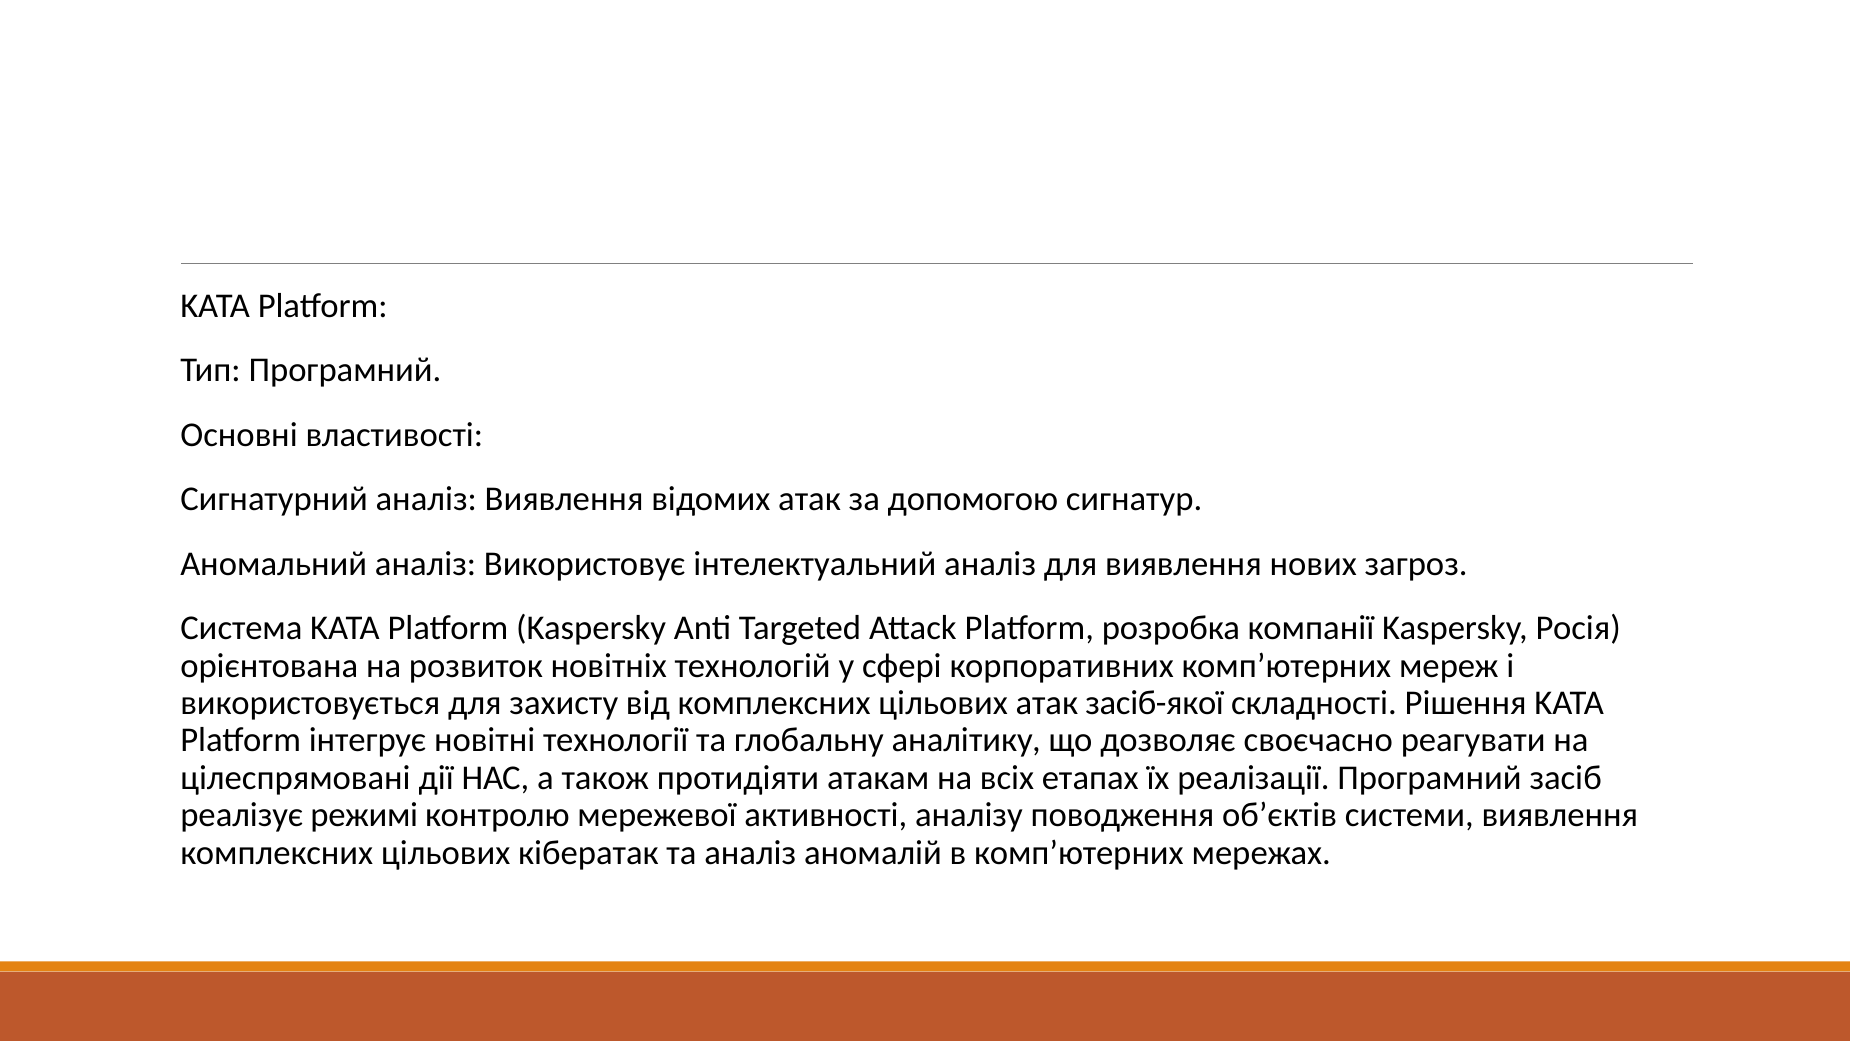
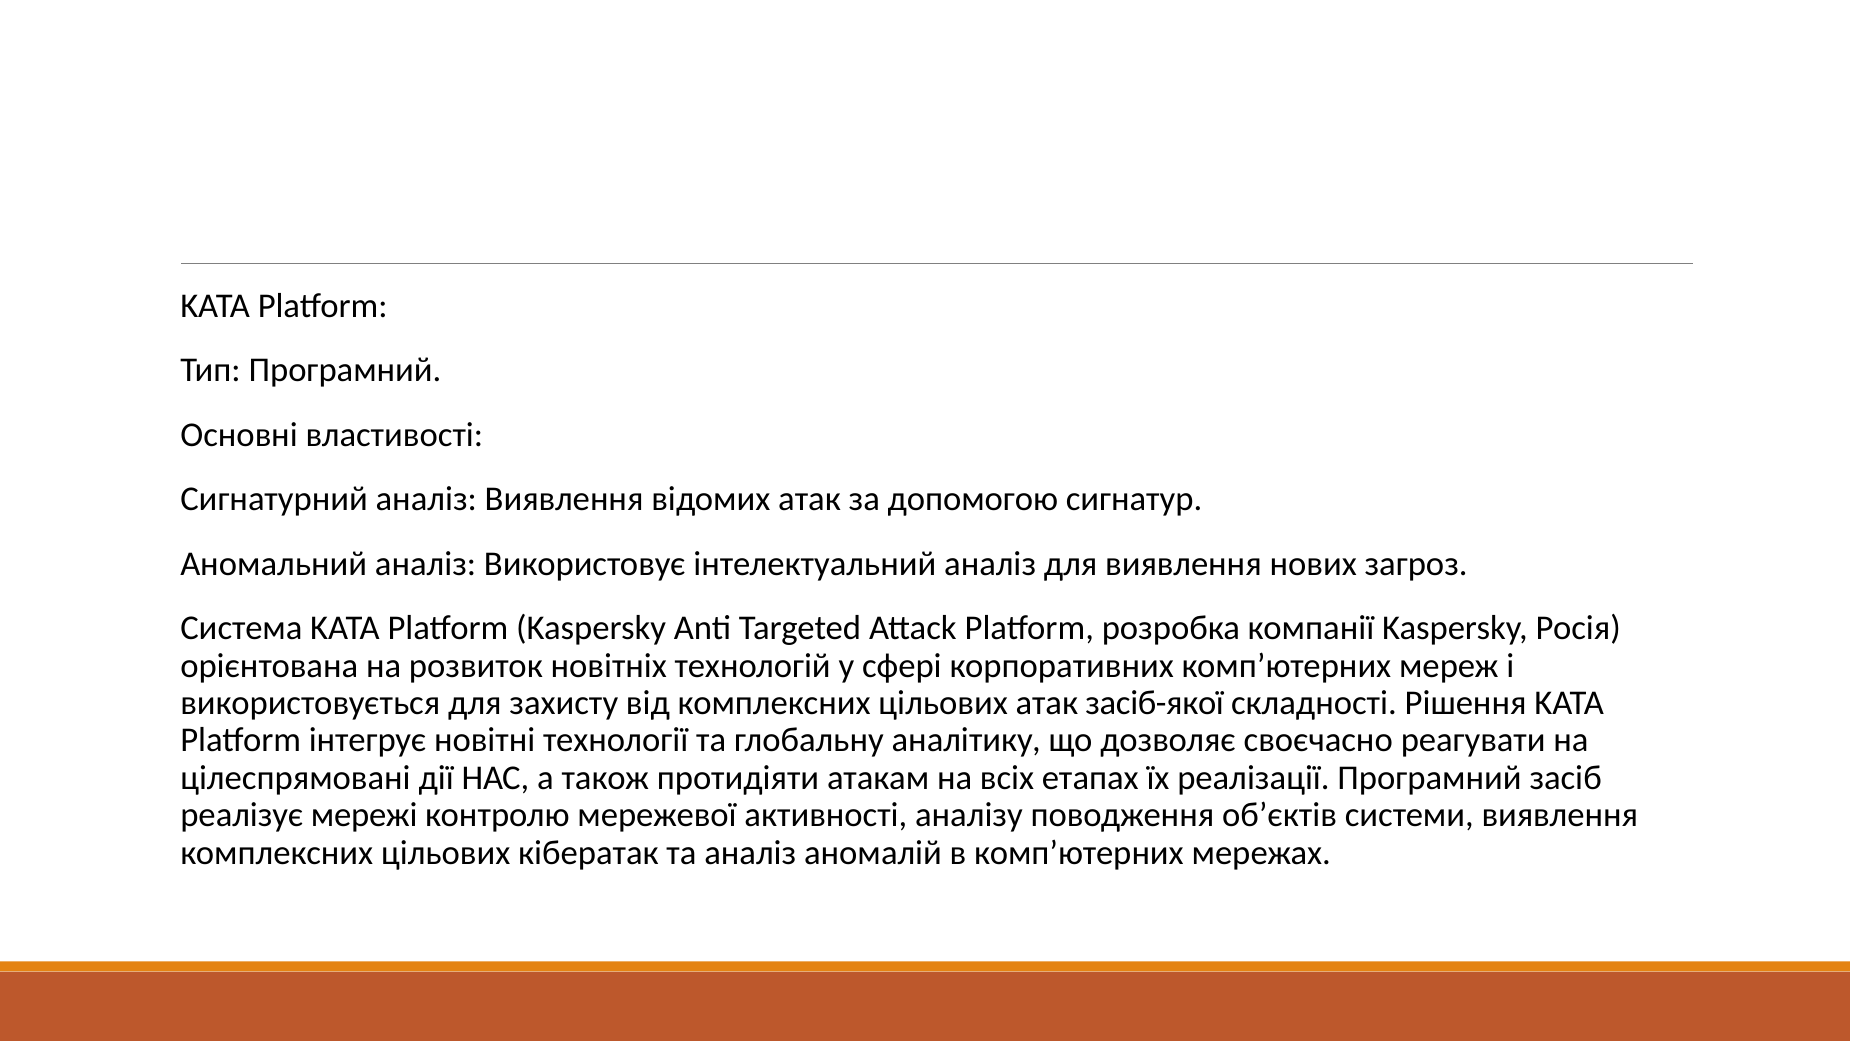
режимі: режимі -> мережі (364, 815)
